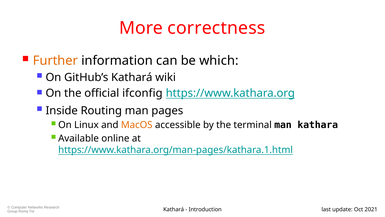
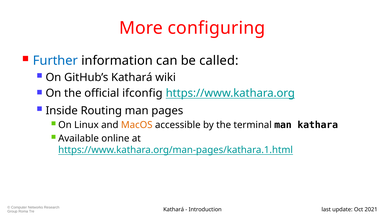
correctness: correctness -> configuring (216, 28)
Further colour: orange -> blue (55, 61)
which: which -> called (219, 61)
